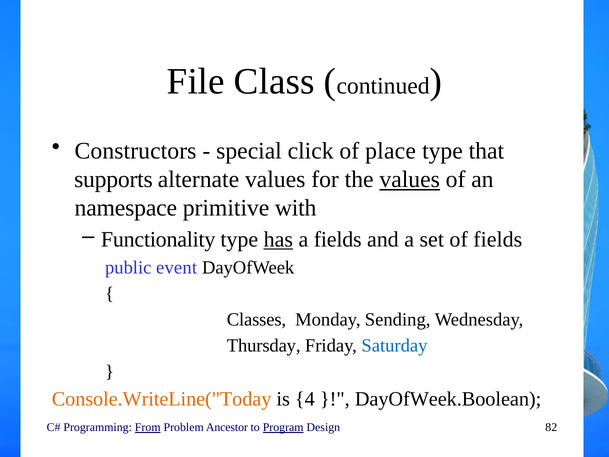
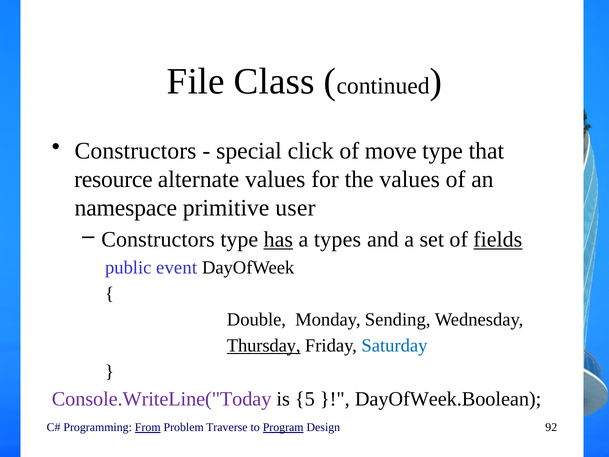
place: place -> move (391, 151)
supports: supports -> resource (113, 179)
values underline: present -> none (410, 179)
with: with -> user (295, 208)
Functionality: Functionality -> Constructors (158, 239)
a fields: fields -> types (338, 239)
fields underline: none -> present (498, 239)
Classes: Classes -> Double (256, 319)
Thursday underline: none -> present (264, 345)
Console.WriteLine("Today colour: orange -> purple (162, 399)
4: 4 -> 5 (305, 399)
Ancestor: Ancestor -> Traverse (227, 427)
82: 82 -> 92 (551, 427)
